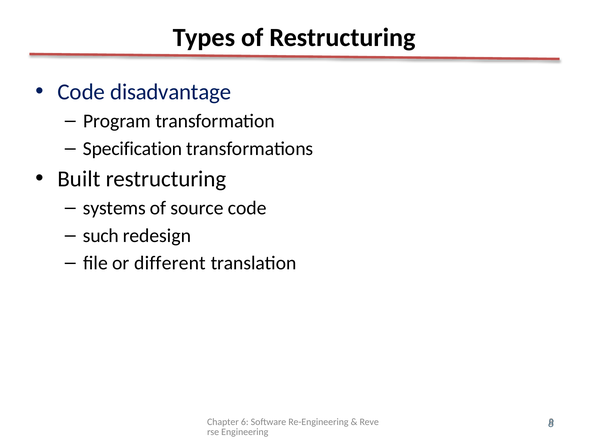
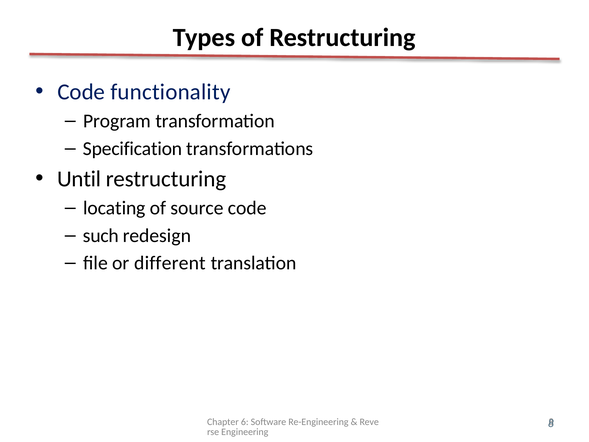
disadvantage: disadvantage -> functionality (170, 92)
Built: Built -> Until (79, 179)
systems: systems -> locating (114, 208)
